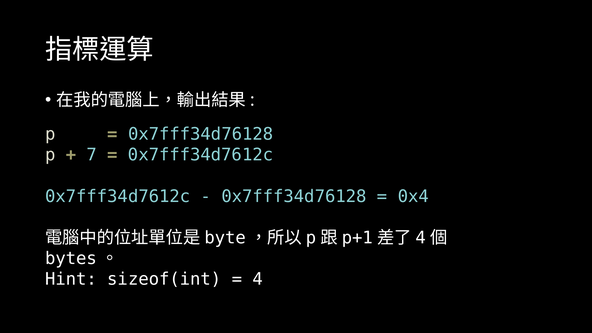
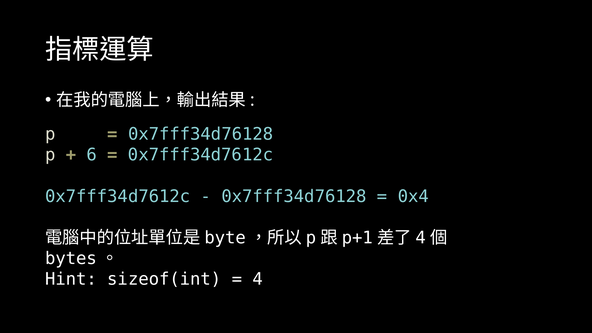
7: 7 -> 6 (92, 155)
